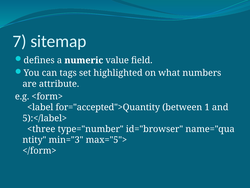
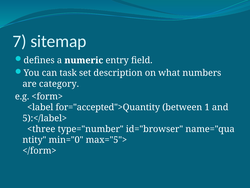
value: value -> entry (117, 60)
tags: tags -> task (68, 73)
highlighted: highlighted -> description (118, 73)
attribute: attribute -> category (59, 84)
min="3: min="3 -> min="0 (66, 140)
